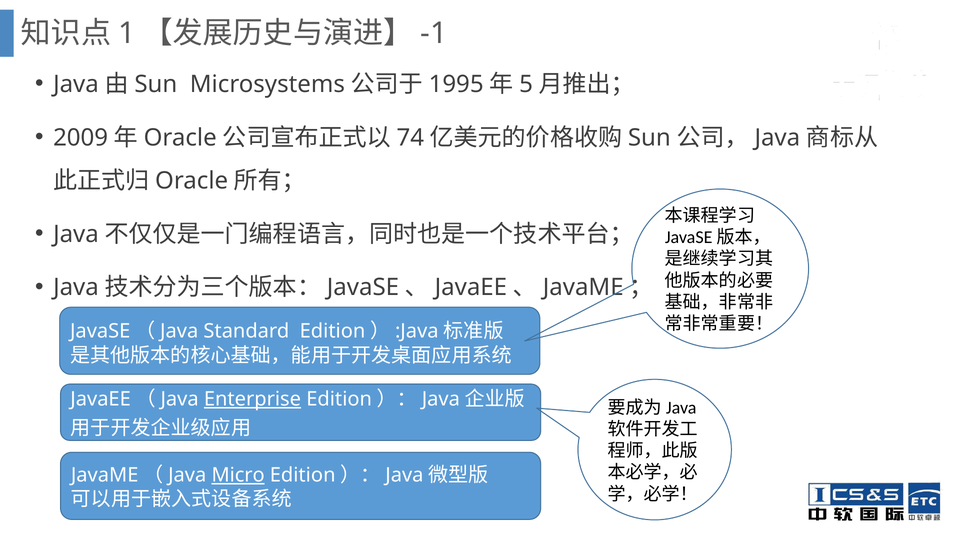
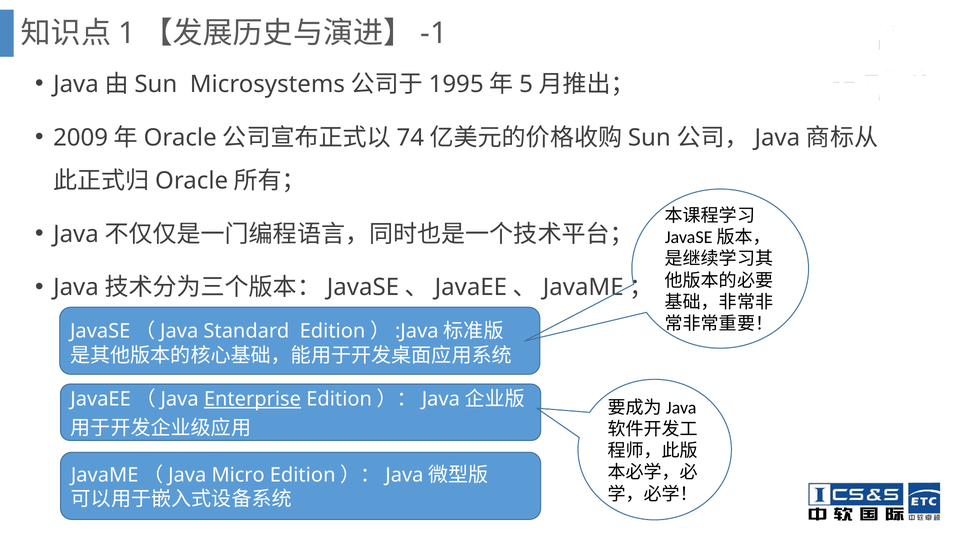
Micro underline: present -> none (238, 475)
